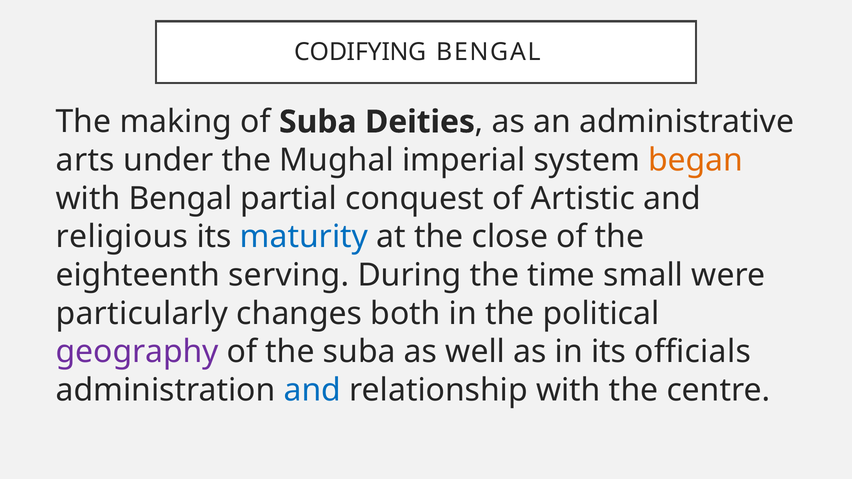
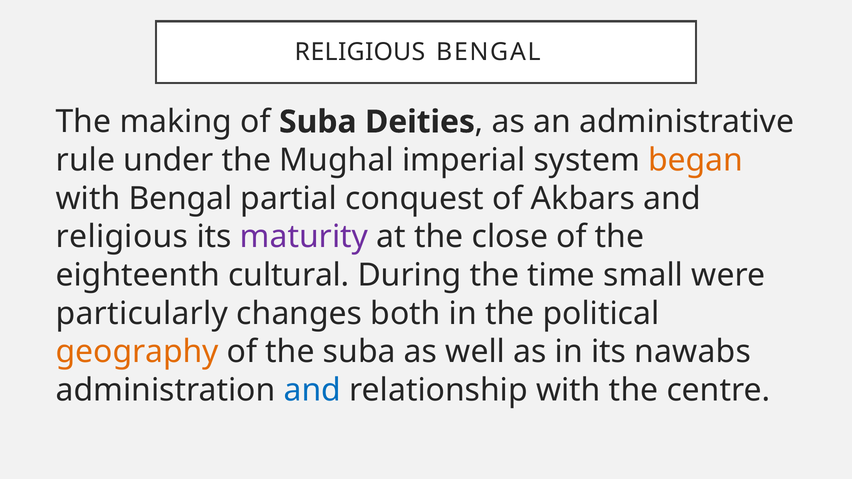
CODIFYING: CODIFYING -> RELIGIOUS (360, 52)
arts: arts -> rule (85, 160)
Artistic: Artistic -> Akbars (583, 199)
maturity colour: blue -> purple (304, 237)
serving: serving -> cultural (289, 275)
geography colour: purple -> orange (137, 352)
officials: officials -> nawabs (693, 352)
